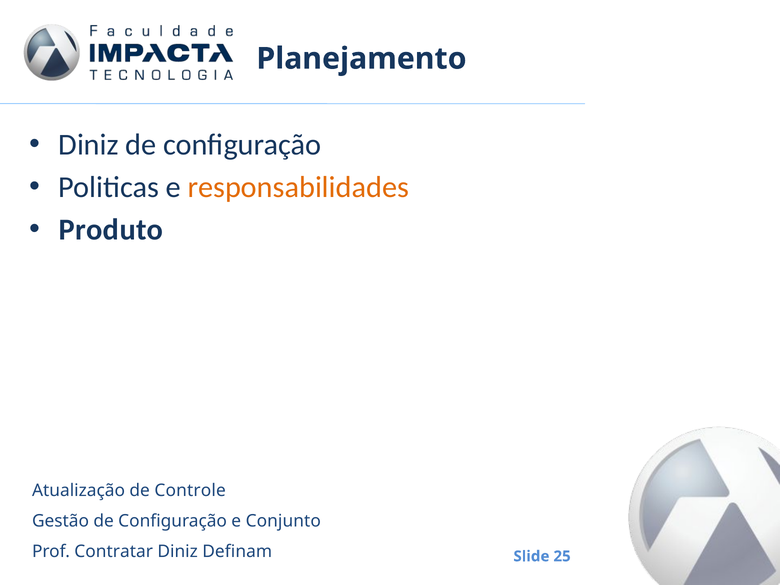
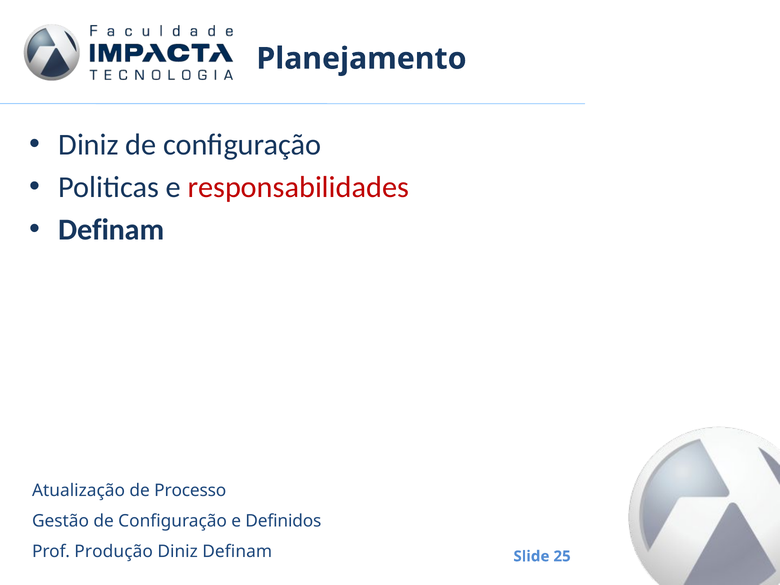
responsabilidades colour: orange -> red (298, 187)
Produto: Produto -> Definam (111, 230)
Controle: Controle -> Processo (190, 491)
Conjunto: Conjunto -> Definidos (283, 521)
Contratar: Contratar -> Produção (114, 552)
